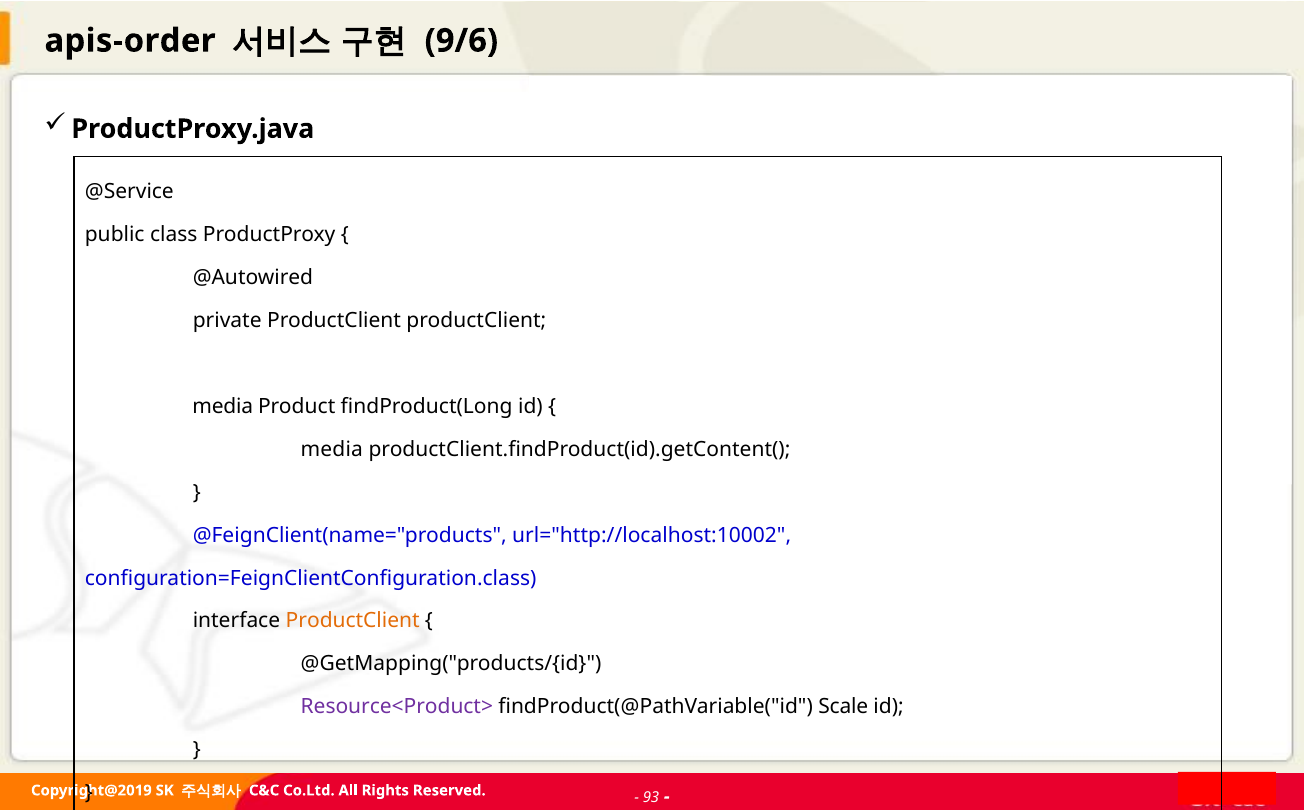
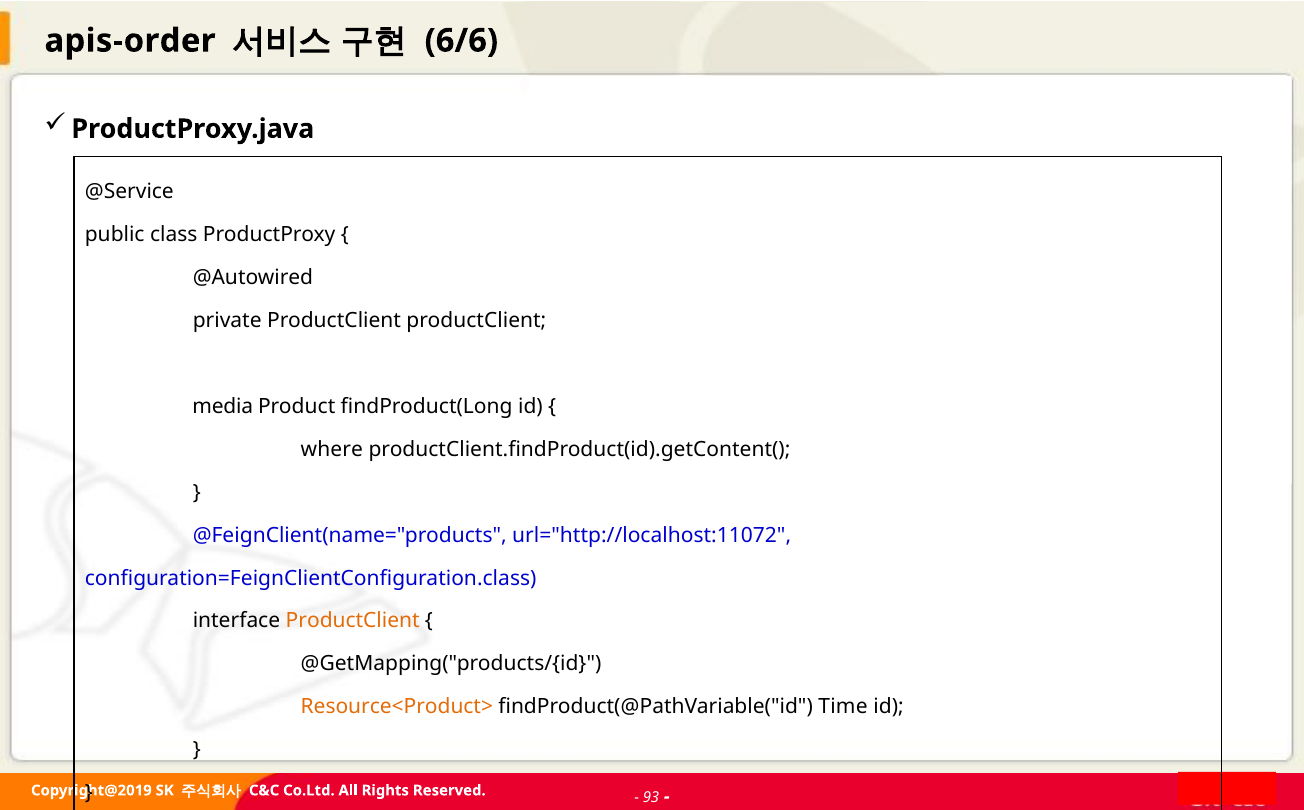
9/6: 9/6 -> 6/6 (461, 41)
media: media -> where (332, 449)
url="http://localhost:10002: url="http://localhost:10002 -> url="http://localhost:11072 (652, 535)
Resource<Product> colour: purple -> orange (397, 706)
Scale: Scale -> Time (843, 706)
